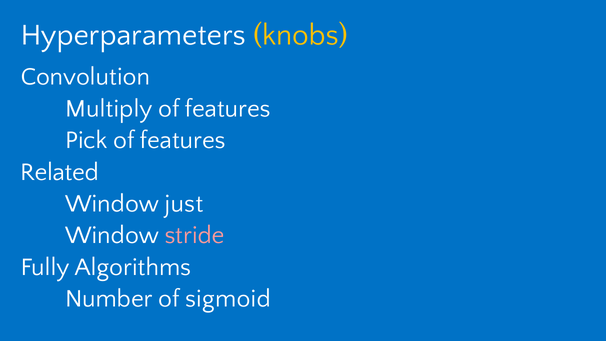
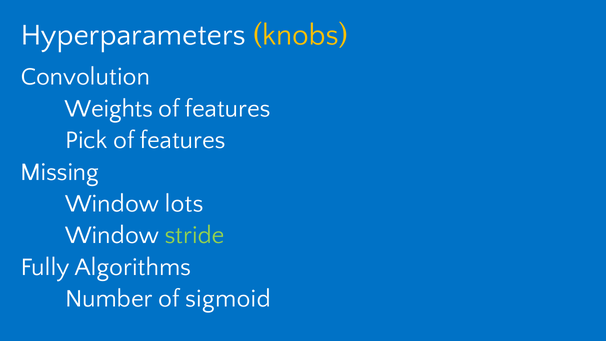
Multiply: Multiply -> Weights (109, 108)
Related: Related -> Missing (60, 172)
just: just -> lots (184, 203)
stride colour: pink -> light green (195, 235)
